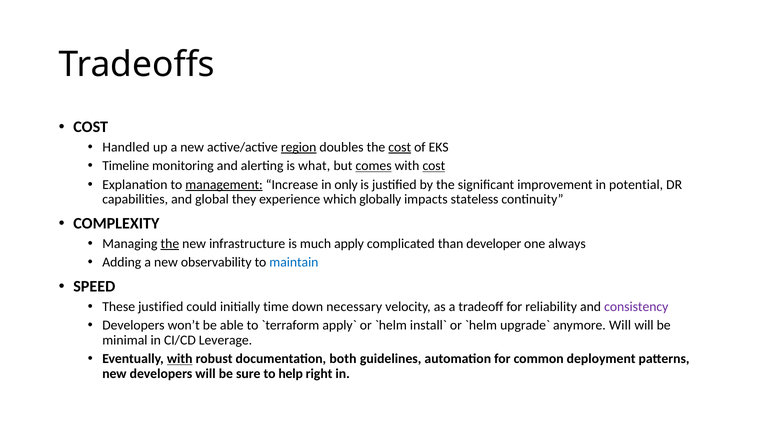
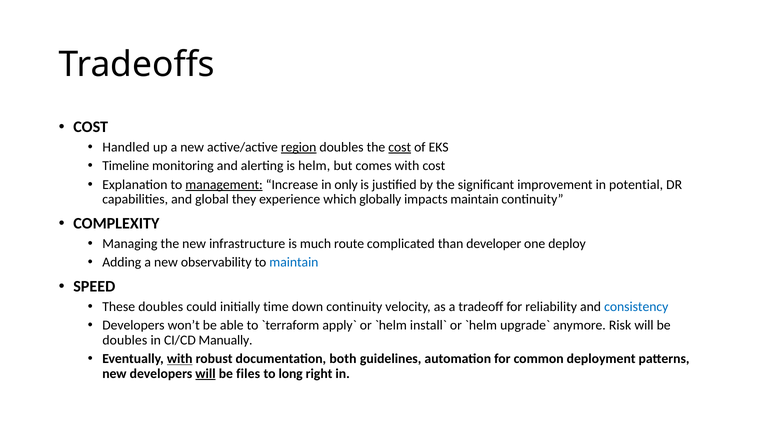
what: what -> helm (314, 166)
comes underline: present -> none (374, 166)
cost underline: present -> none (434, 166)
impacts stateless: stateless -> maintain (475, 200)
the underline: present -> none (170, 244)
apply: apply -> route (349, 244)
always: always -> deploy (567, 244)
These justified: justified -> doubles (161, 307)
down necessary: necessary -> continuity (354, 307)
consistency colour: purple -> blue (636, 307)
anymore Will: Will -> Risk (620, 325)
minimal: minimal -> doubles (125, 340)
Leverage: Leverage -> Manually (226, 340)
will underline: none -> present (206, 374)
sure: sure -> files (248, 374)
help: help -> long (291, 374)
